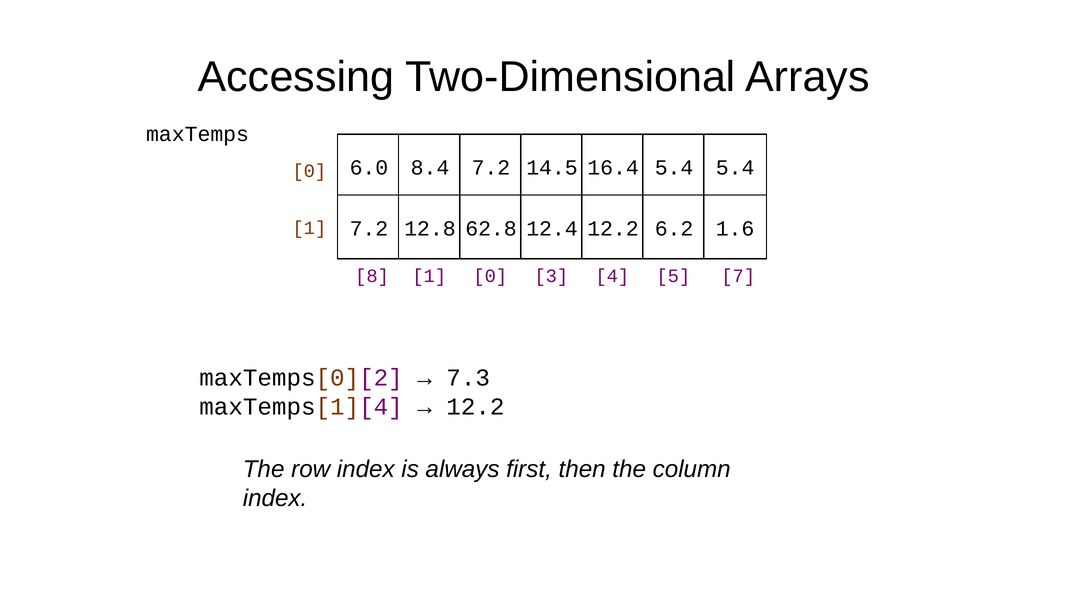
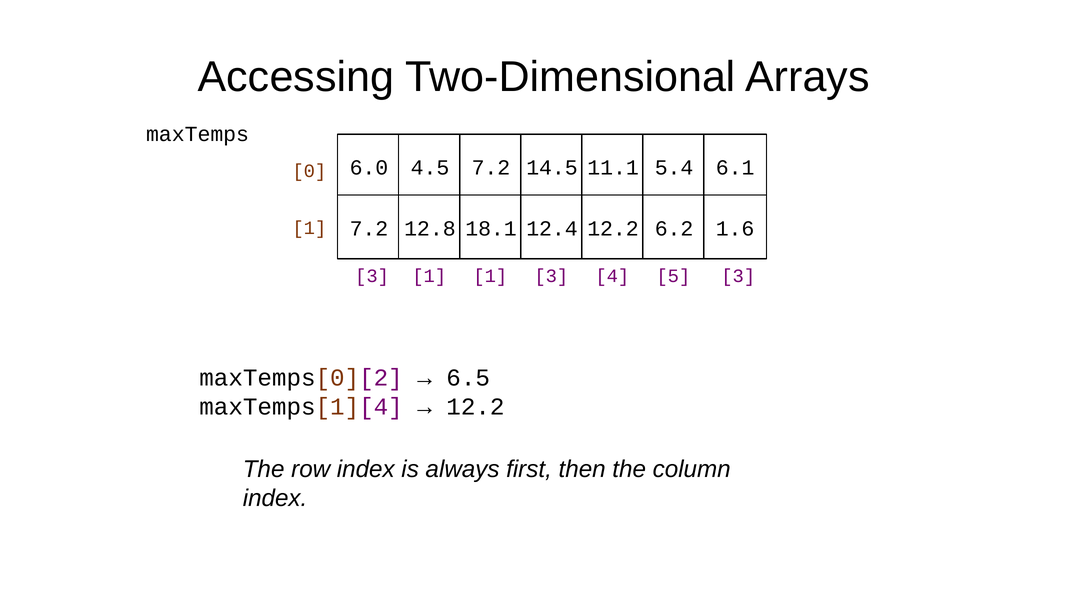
8.4: 8.4 -> 4.5 (430, 168)
16.4: 16.4 -> 11.1 (613, 168)
5.4 5.4: 5.4 -> 6.1 (735, 168)
62.8: 62.8 -> 18.1 (491, 228)
8: 8 -> 3 (372, 276)
1 0: 0 -> 1 (490, 276)
5 7: 7 -> 3 (738, 276)
7.3: 7.3 -> 6.5 (468, 377)
